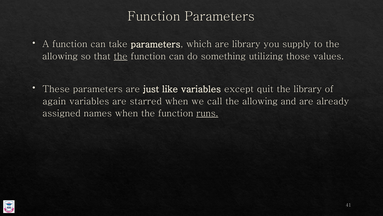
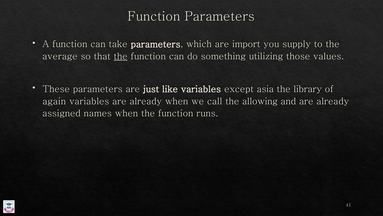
are library: library -> import (246, 44)
allowing: allowing -> average (60, 56)
quit: quit -> asia (265, 89)
variables are starred: starred -> already (146, 101)
runs underline: present -> none (207, 113)
